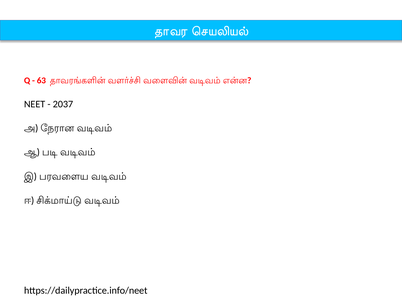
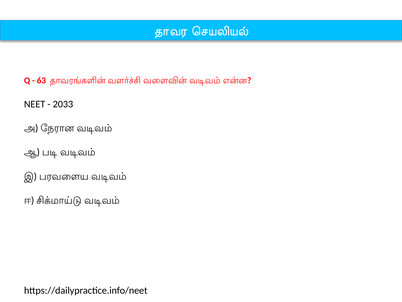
2037: 2037 -> 2033 (63, 104)
